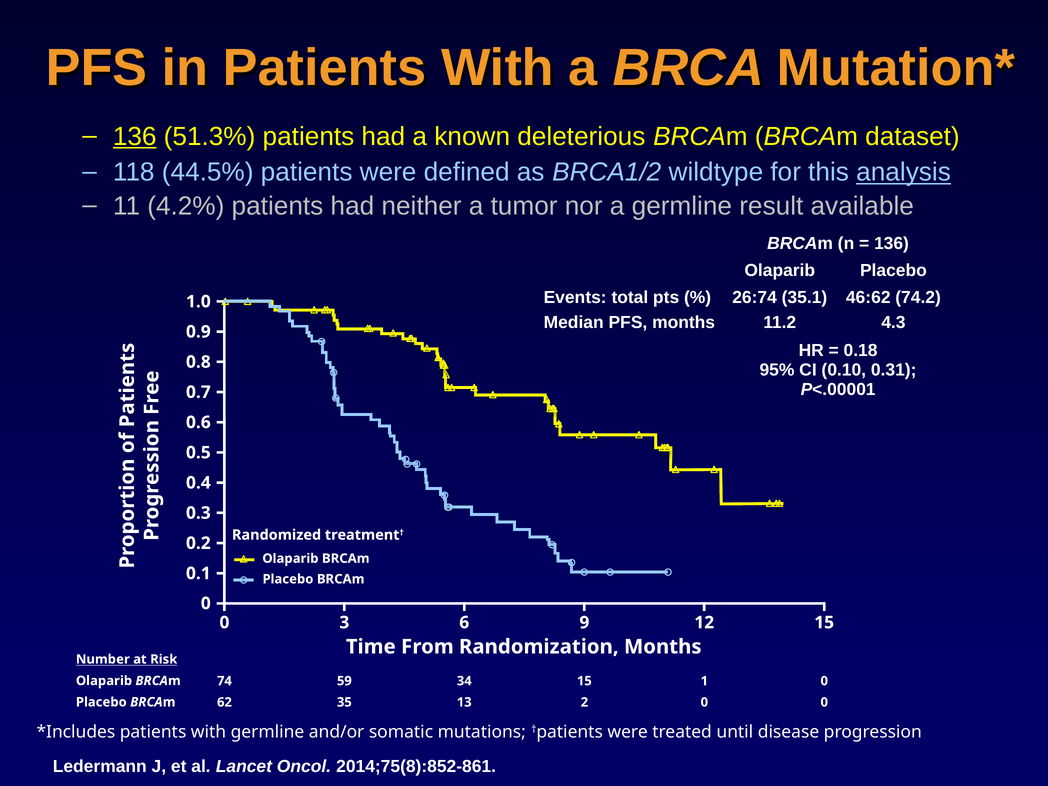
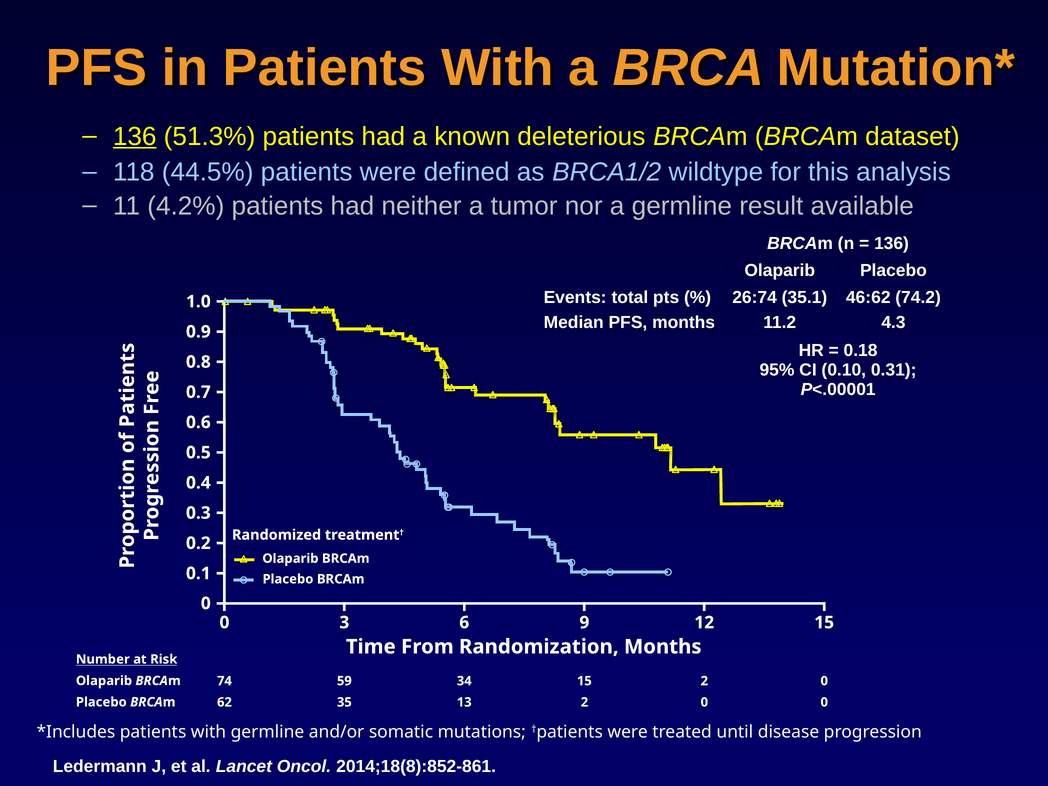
analysis underline: present -> none (904, 172)
15 1: 1 -> 2 (704, 681)
2014;75(8):852-861: 2014;75(8):852-861 -> 2014;18(8):852-861 (416, 766)
